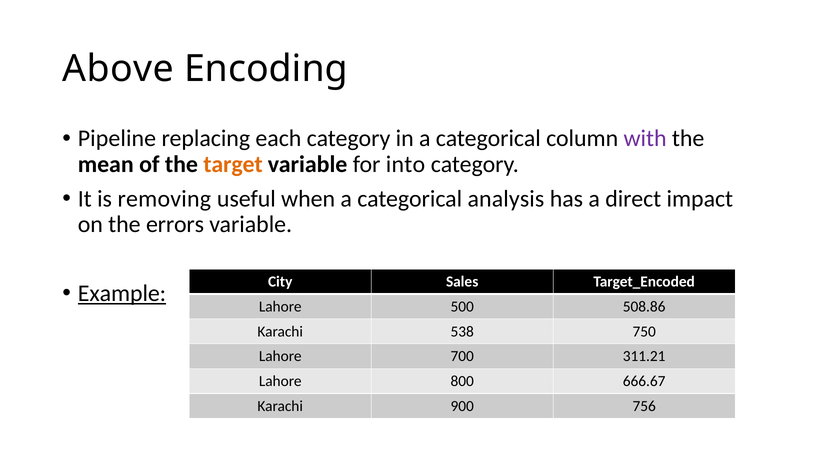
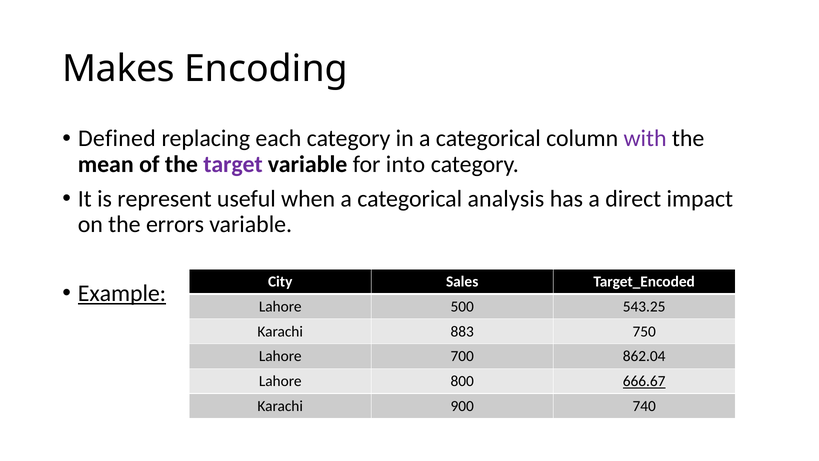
Above: Above -> Makes (119, 69)
Pipeline: Pipeline -> Defined (117, 138)
target colour: orange -> purple (233, 164)
removing: removing -> represent (164, 199)
508.86: 508.86 -> 543.25 (644, 306)
538: 538 -> 883 (462, 331)
311.21: 311.21 -> 862.04 (644, 356)
666.67 underline: none -> present (644, 381)
756: 756 -> 740 (644, 406)
